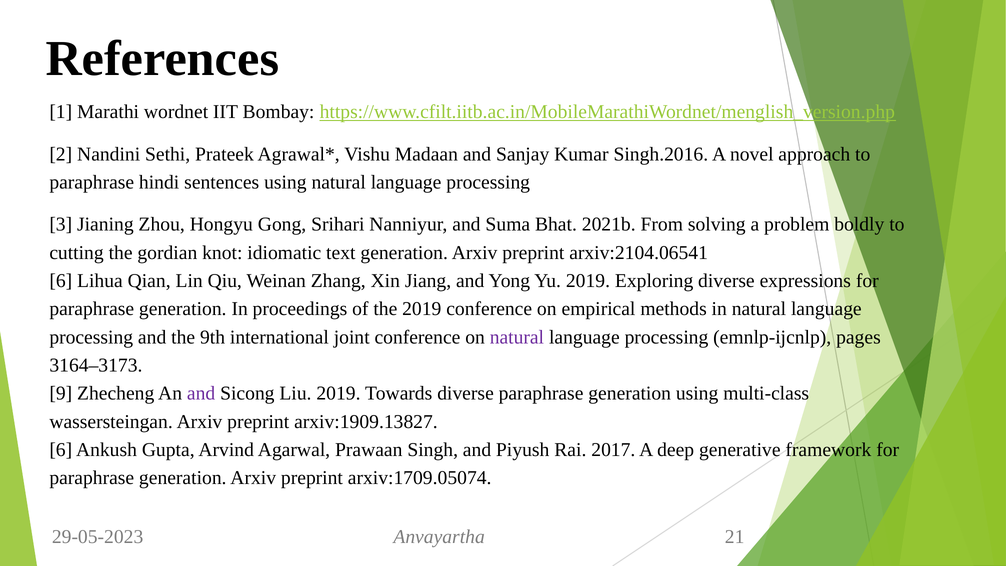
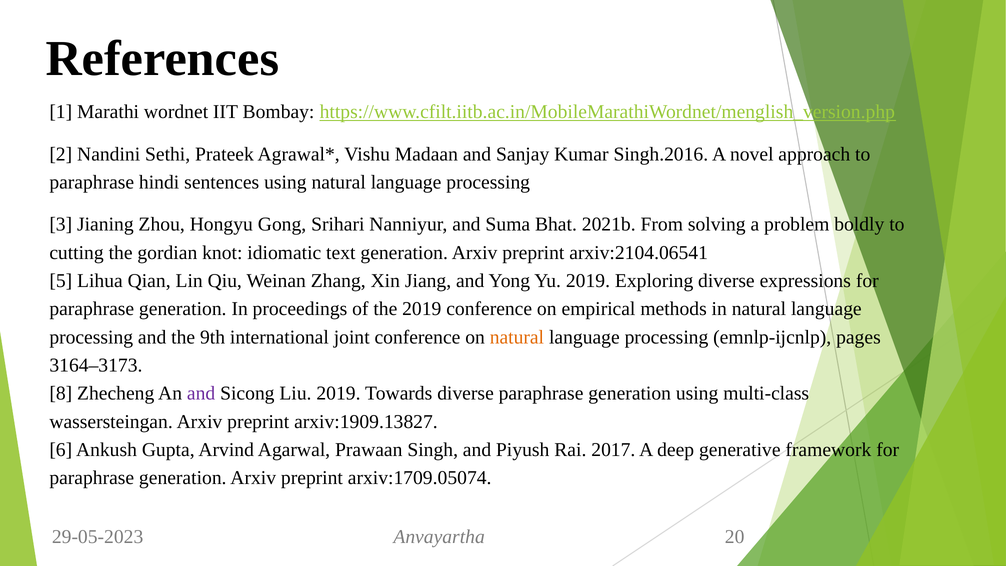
6: 6 -> 5 (61, 281)
natural colour: purple -> orange (517, 337)
9: 9 -> 8 (61, 393)
21: 21 -> 20 (735, 537)
